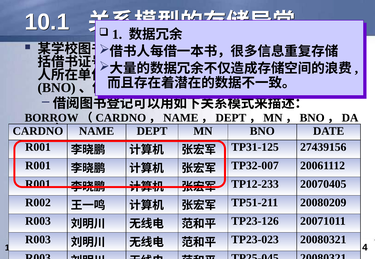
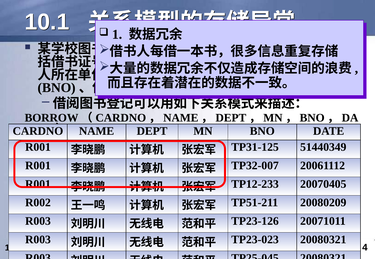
27439156: 27439156 -> 51440349 (323, 147)
